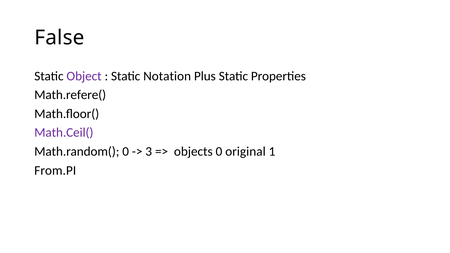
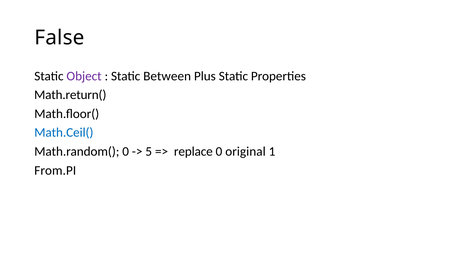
Notation: Notation -> Between (167, 76)
Math.refere(: Math.refere( -> Math.return( (70, 95)
Math.Ceil( colour: purple -> blue (64, 133)
3: 3 -> 5 (149, 152)
objects: objects -> replace (193, 152)
